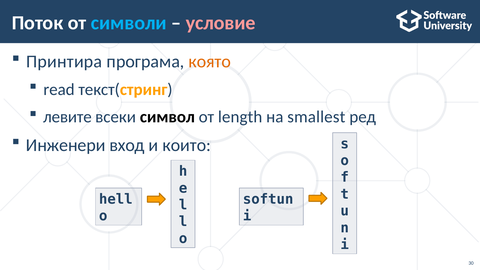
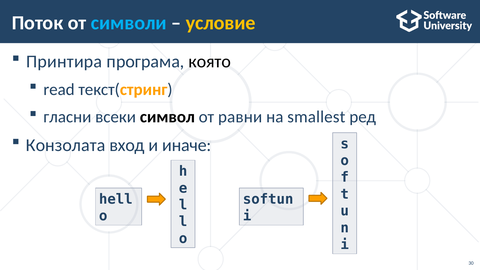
условие colour: pink -> yellow (221, 23)
която colour: orange -> black (210, 62)
левите: левите -> гласни (67, 117)
length: length -> равни (240, 117)
Инженери: Инженери -> Конзолата (66, 145)
които: които -> иначе (187, 145)
